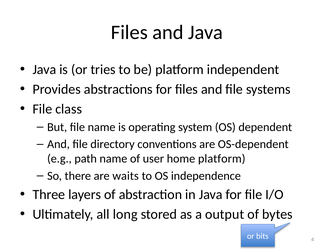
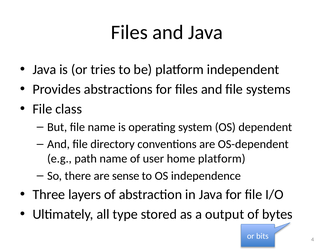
waits: waits -> sense (126, 175)
long: long -> type (125, 214)
